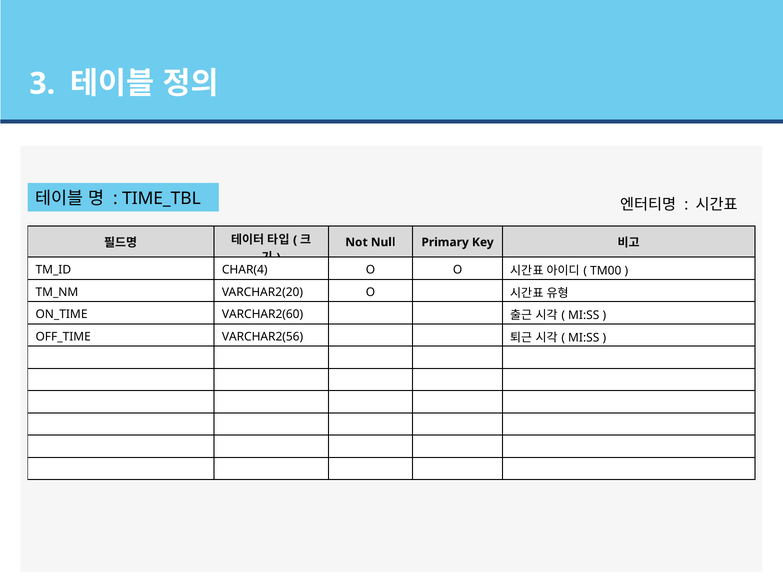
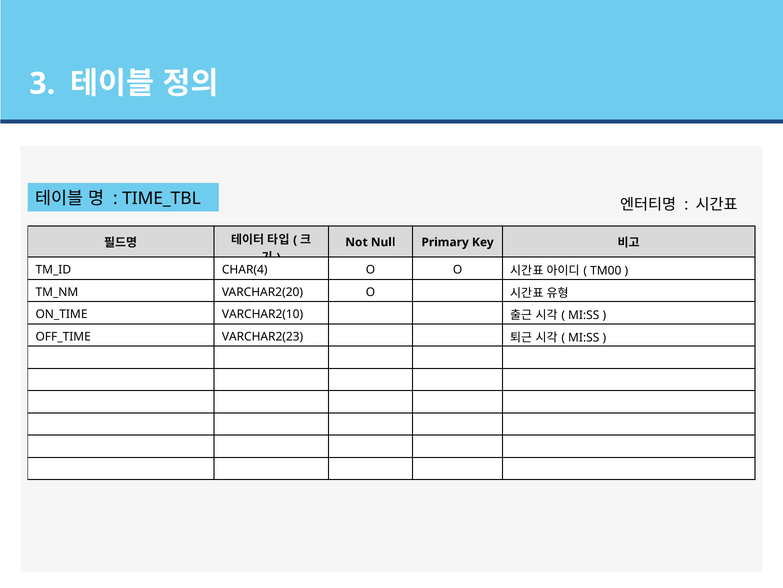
VARCHAR2(60: VARCHAR2(60 -> VARCHAR2(10 (263, 314)
VARCHAR2(56: VARCHAR2(56 -> VARCHAR2(23 (263, 336)
